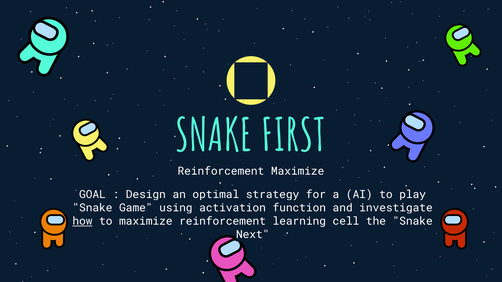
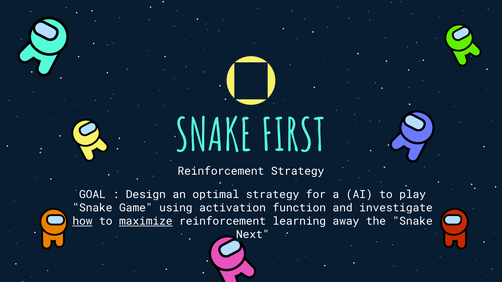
Reinforcement Maximize: Maximize -> Strategy (298, 171)
maximize underline: none -> present (146, 222)
cell: cell -> away (346, 222)
